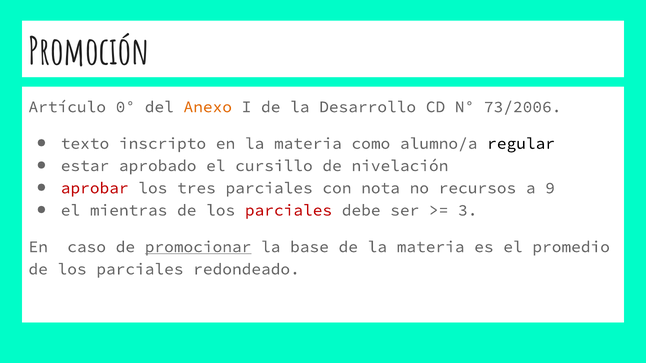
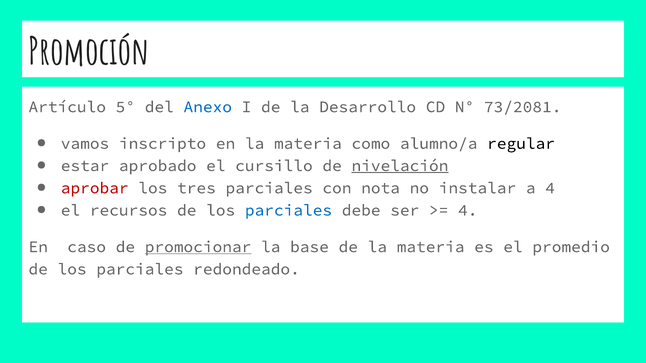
0°: 0° -> 5° (125, 107)
Anexo colour: orange -> blue (208, 107)
73/2006: 73/2006 -> 73/2081 (523, 107)
texto: texto -> vamos (85, 144)
nivelación underline: none -> present (400, 166)
recursos: recursos -> instalar (477, 188)
a 9: 9 -> 4 (550, 188)
mientras: mientras -> recursos (129, 210)
parciales colour: red -> blue (289, 210)
3: 3 -> 4 (468, 210)
